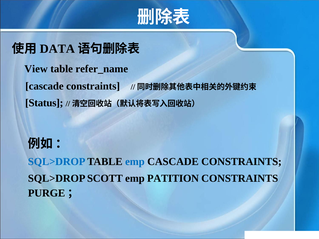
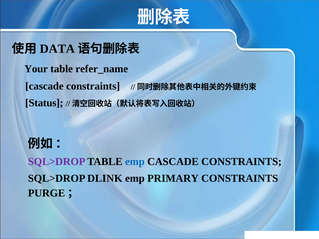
View: View -> Your (36, 69)
SQL>DROP colour: blue -> purple (57, 162)
SCOTT: SCOTT -> DLINK (105, 179)
PATITION: PATITION -> PRIMARY (173, 179)
